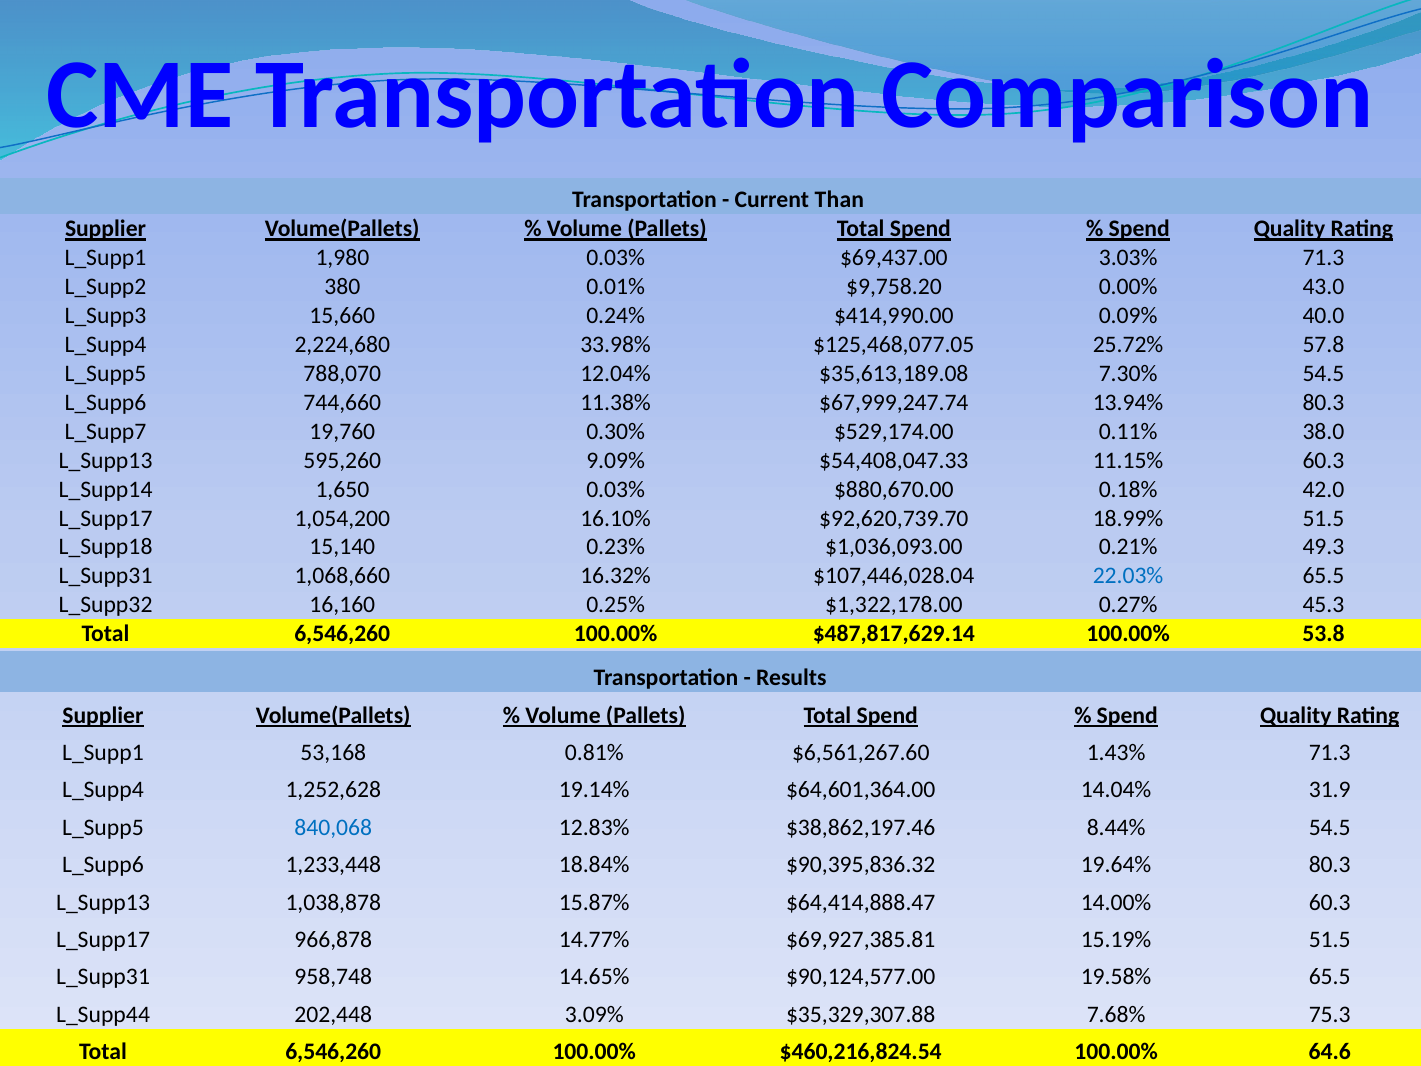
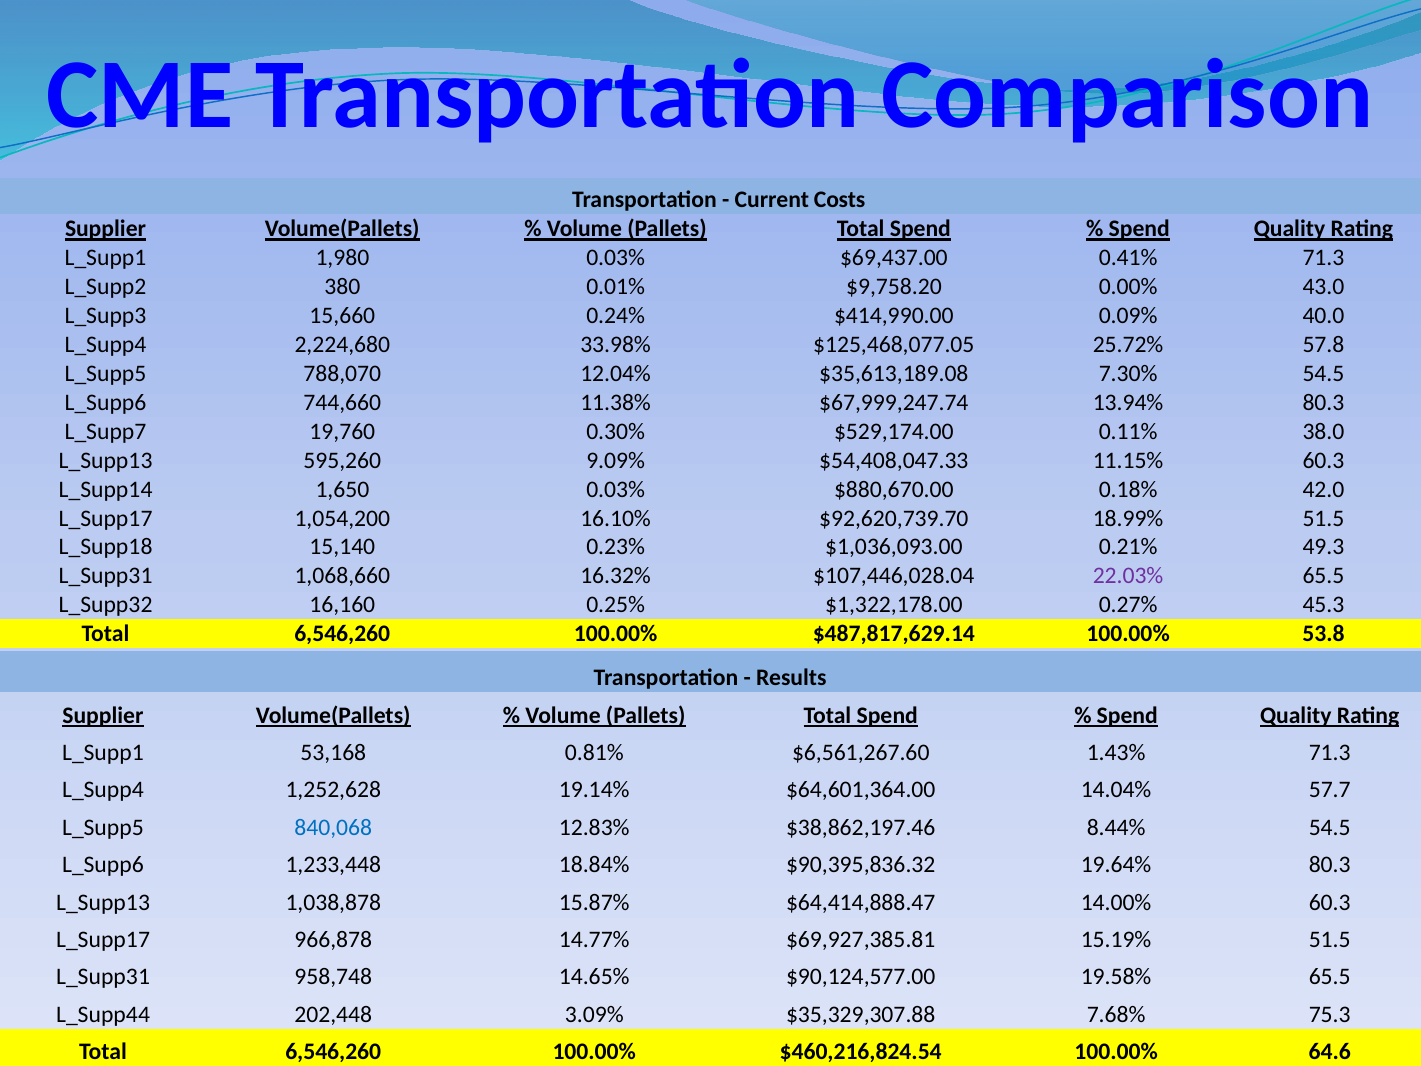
Than: Than -> Costs (840, 200)
3.03%: 3.03% -> 0.41% (1128, 258)
22.03% colour: blue -> purple (1128, 576)
31.9: 31.9 -> 57.7 (1330, 790)
